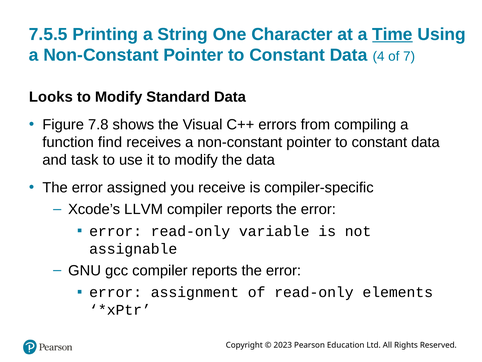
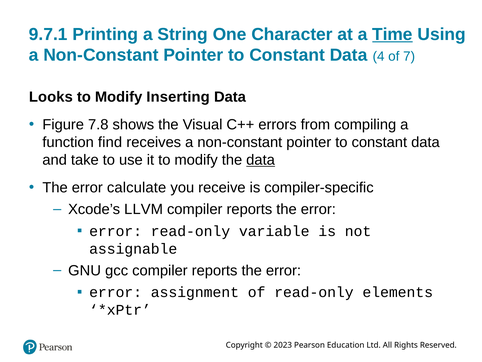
7.5.5: 7.5.5 -> 9.7.1 (48, 34)
Standard: Standard -> Inserting (178, 97)
task: task -> take (85, 160)
data underline: none -> present (261, 160)
assigned: assigned -> calculate (137, 187)
